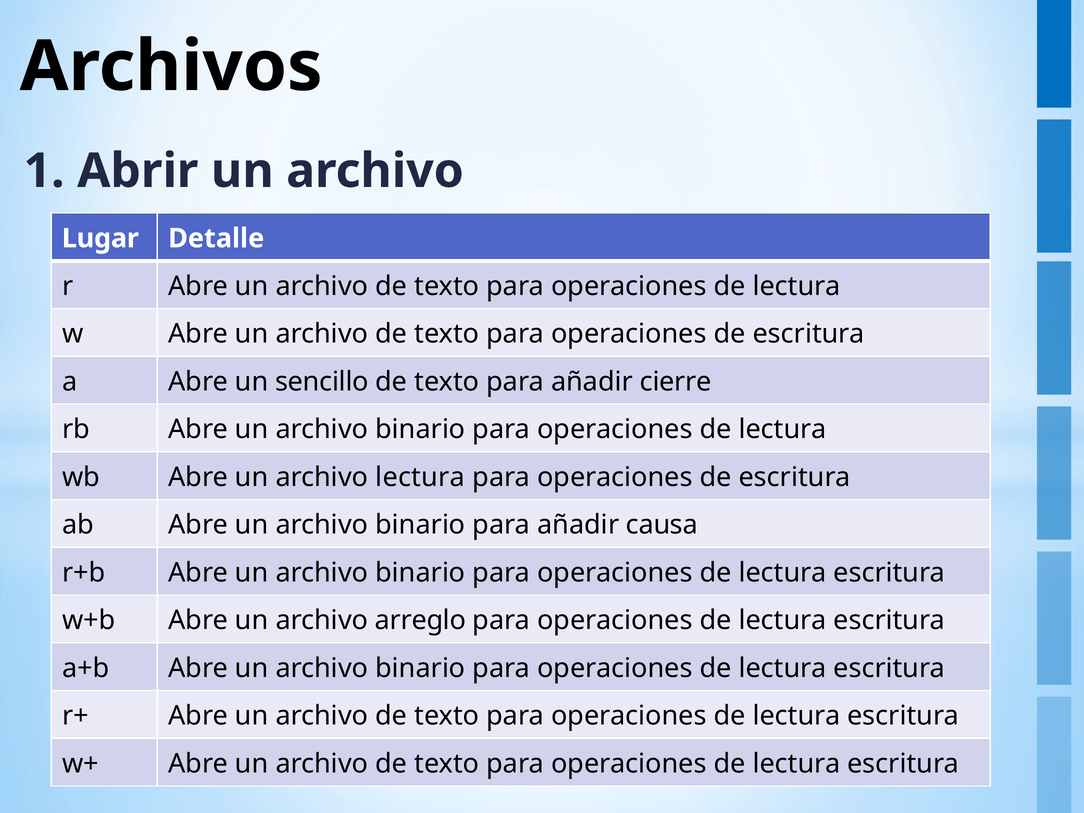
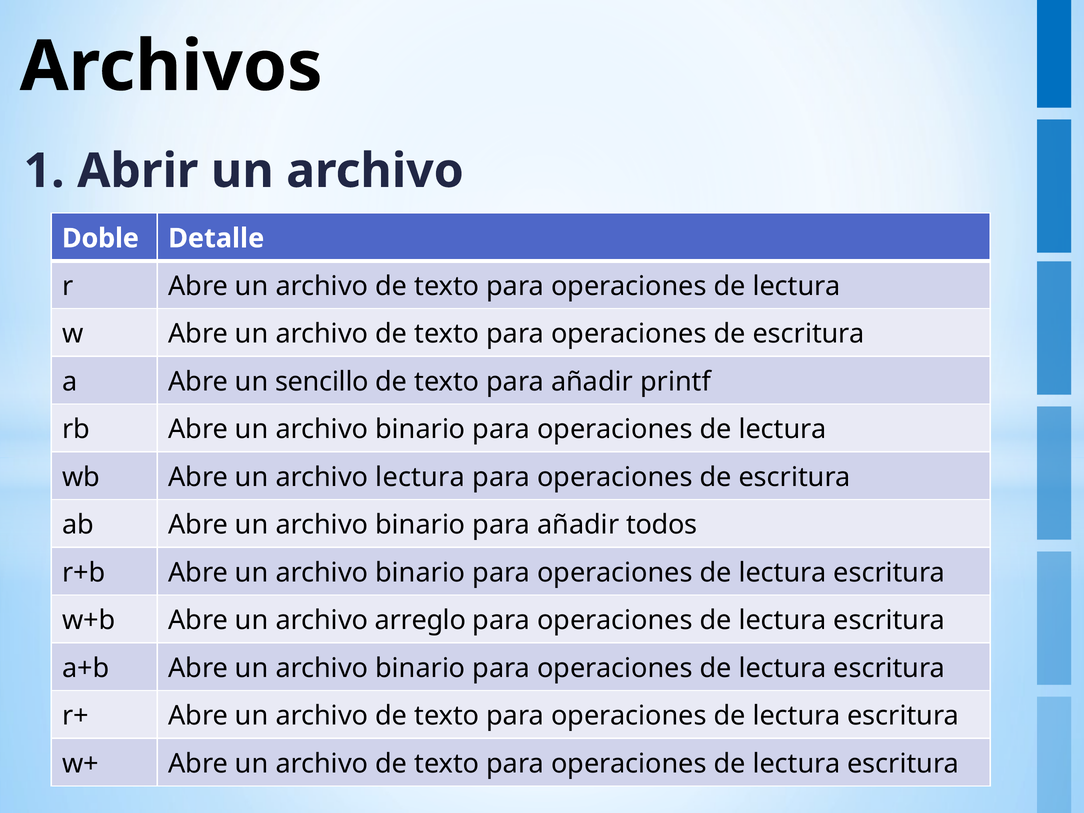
Lugar: Lugar -> Doble (100, 238)
cierre: cierre -> printf (676, 382)
causa: causa -> todos (662, 525)
